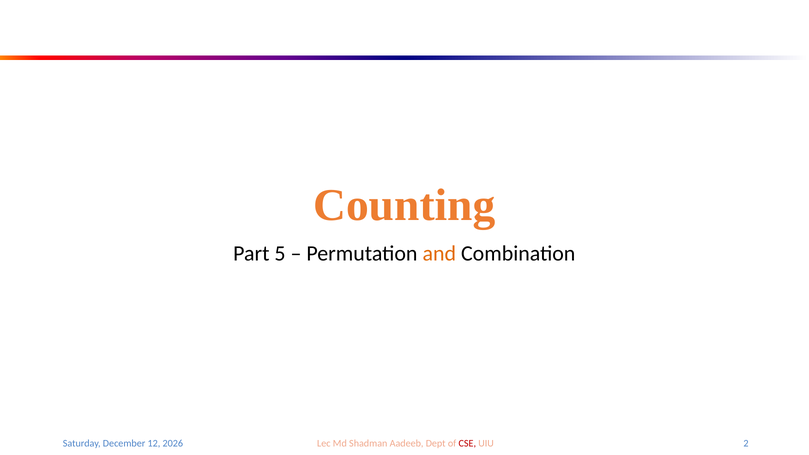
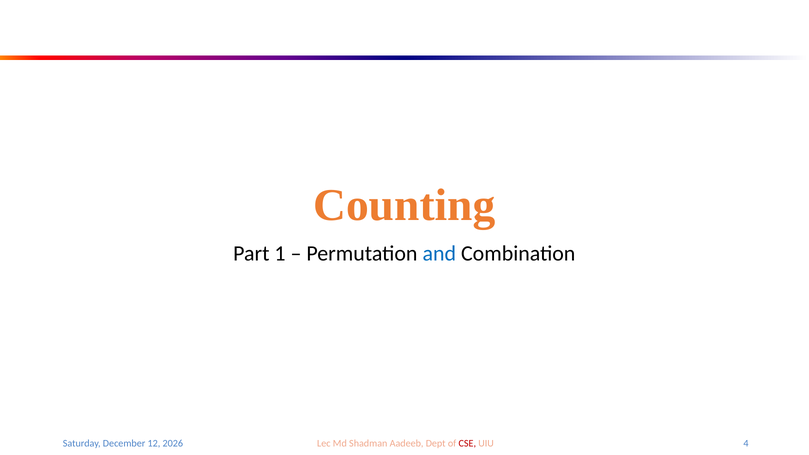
5: 5 -> 1 (280, 254)
and colour: orange -> blue (439, 254)
2: 2 -> 4 (746, 444)
